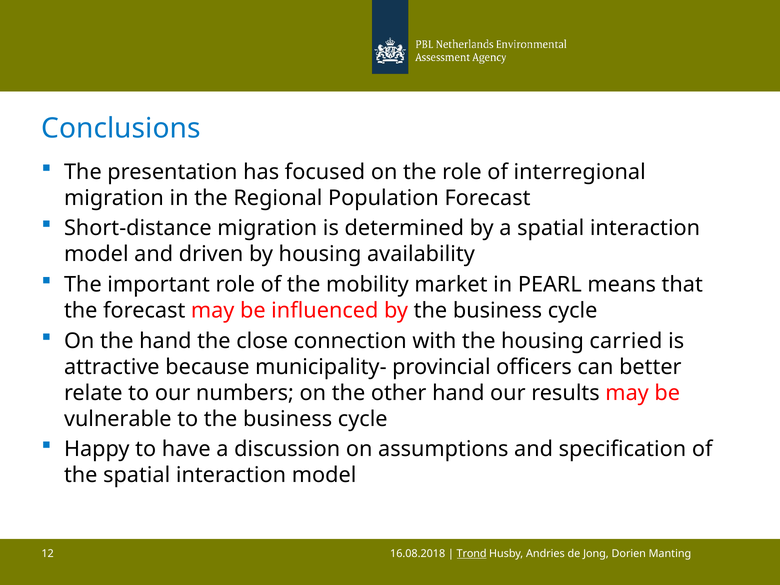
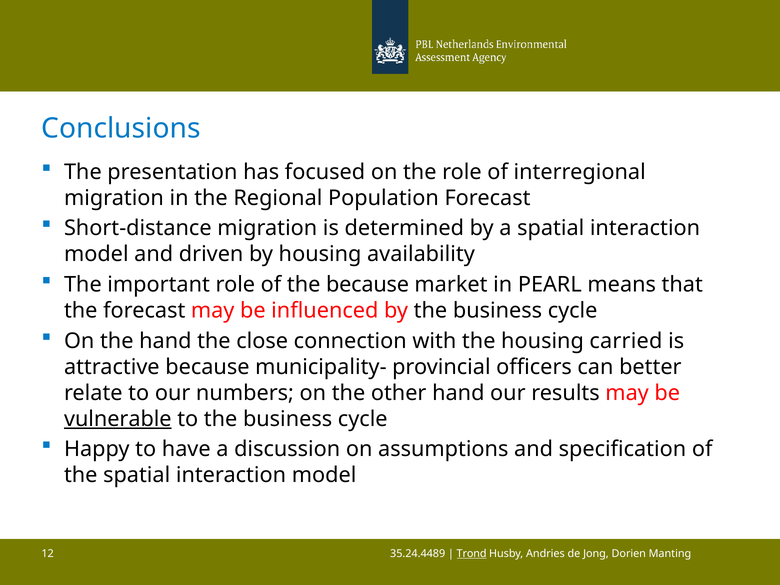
the mobility: mobility -> because (368, 285)
vulnerable underline: none -> present (118, 419)
16.08.2018: 16.08.2018 -> 35.24.4489 (418, 554)
